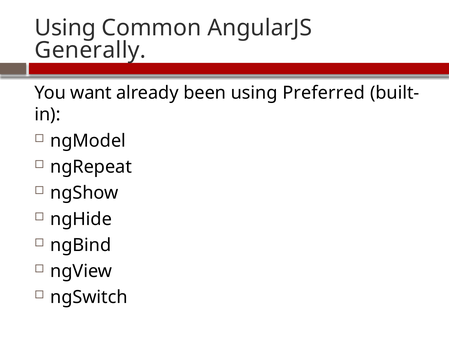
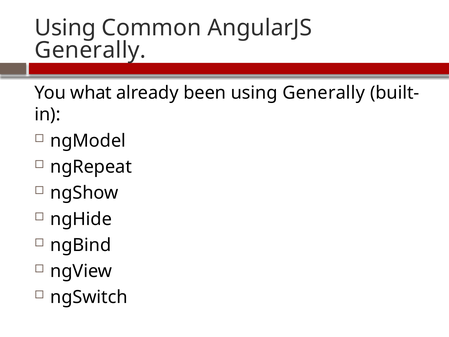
want: want -> what (91, 93)
using Preferred: Preferred -> Generally (324, 93)
